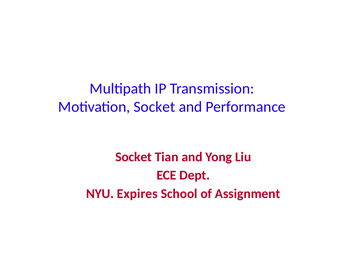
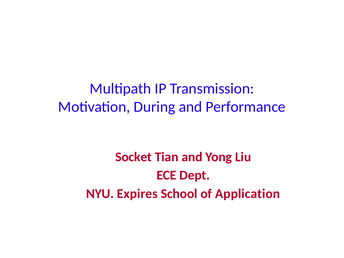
Motivation Socket: Socket -> During (154, 107)
Assignment: Assignment -> Application (248, 194)
